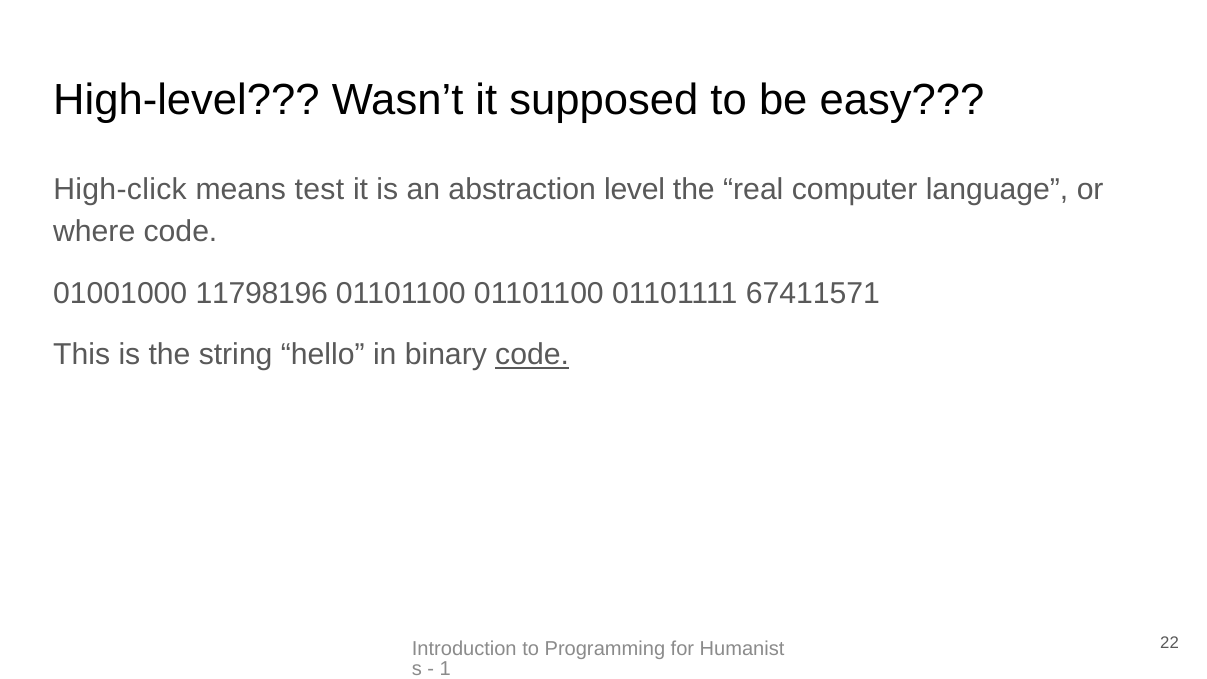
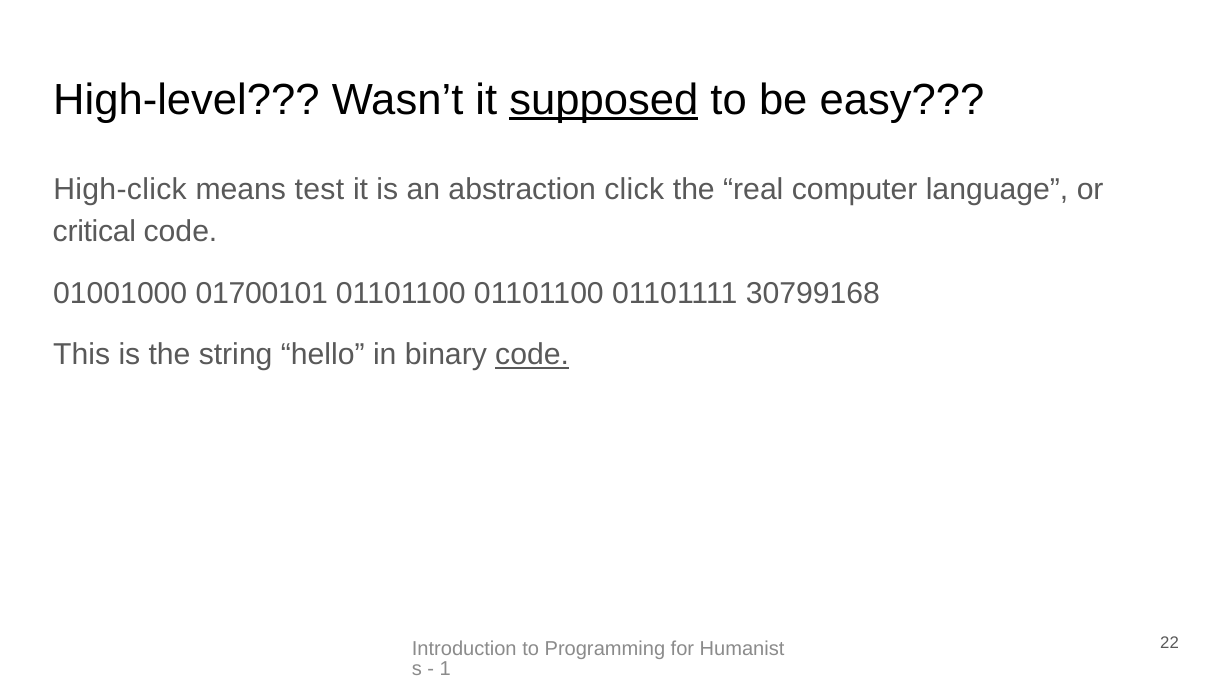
supposed underline: none -> present (604, 100)
level: level -> click (634, 190)
where: where -> critical (94, 231)
11798196: 11798196 -> 01700101 (262, 293)
67411571: 67411571 -> 30799168 (813, 293)
